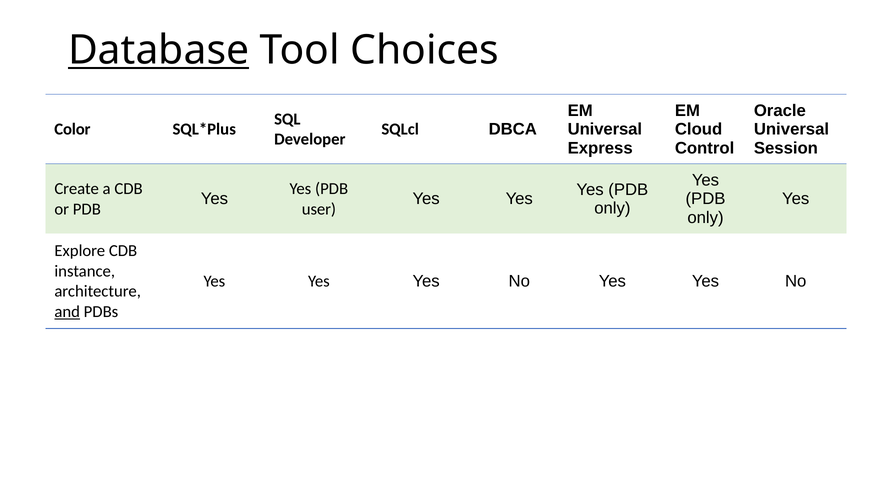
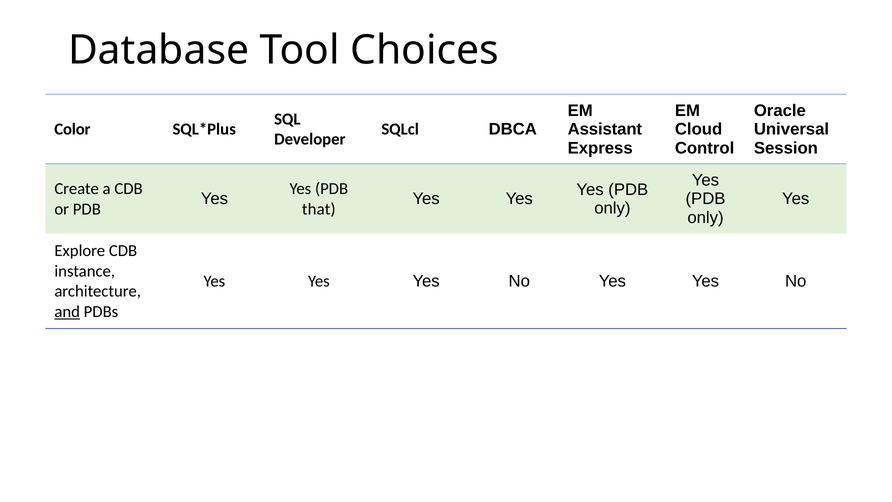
Database underline: present -> none (159, 50)
Universal: Universal -> Assistant (605, 129)
user: user -> that (319, 209)
